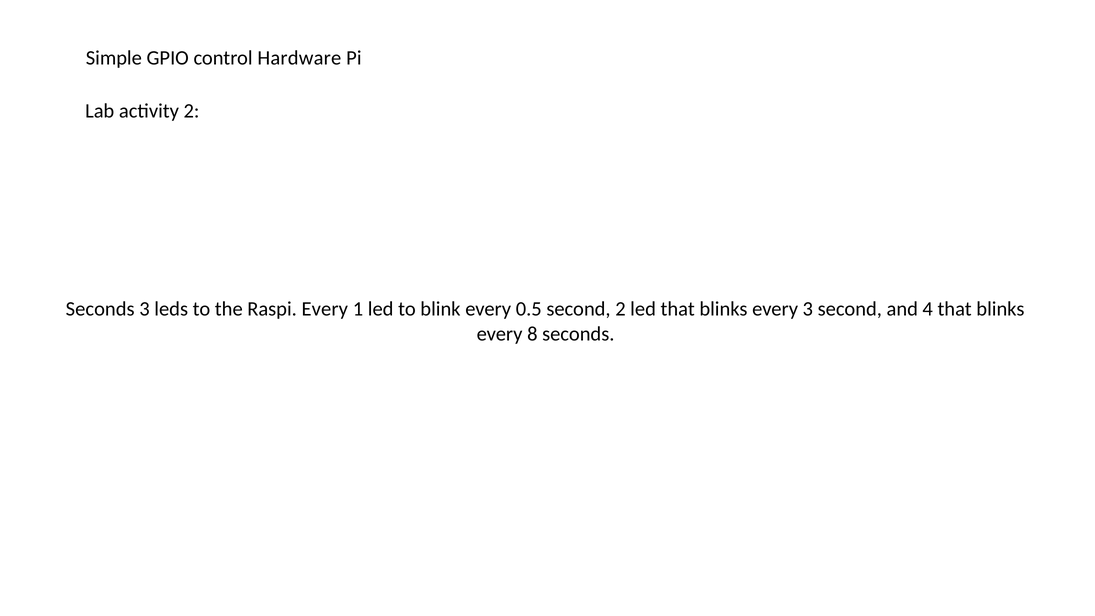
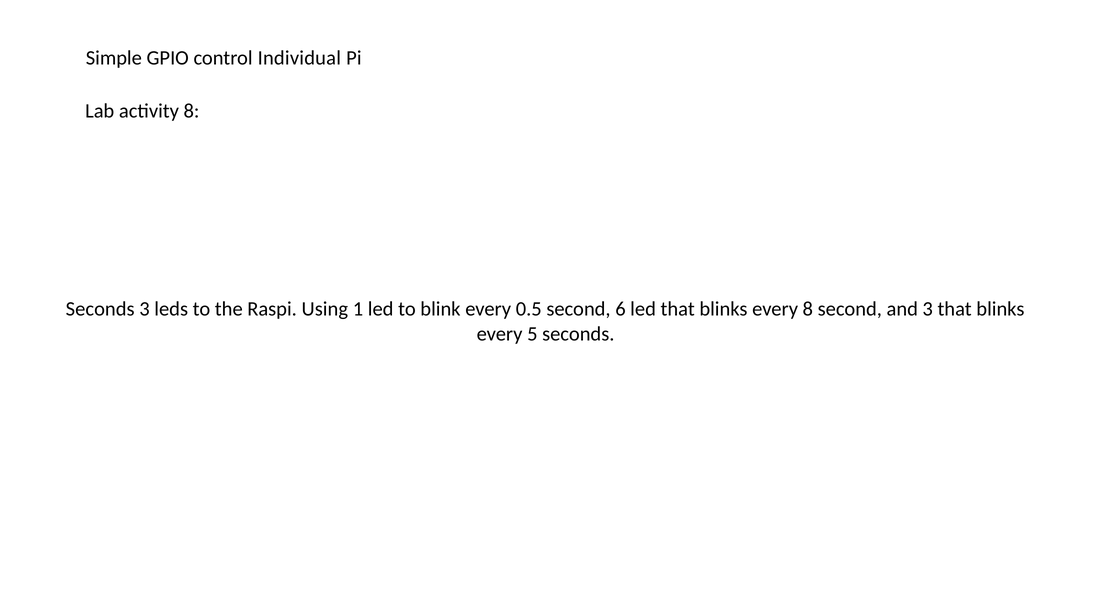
Hardware: Hardware -> Individual (299, 58)
activity 2: 2 -> 8 (192, 111)
Raspi Every: Every -> Using (325, 309)
second 2: 2 -> 6 (621, 309)
every 3: 3 -> 8 (808, 309)
and 4: 4 -> 3 (928, 309)
8: 8 -> 5 (532, 334)
